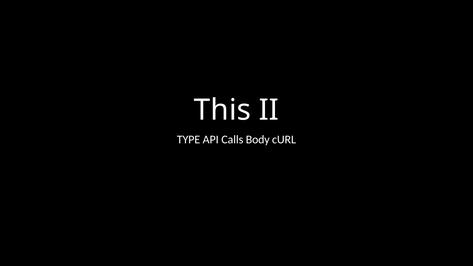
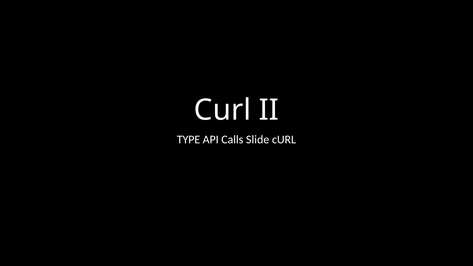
This: This -> Curl (223, 110)
Body: Body -> Slide (258, 140)
